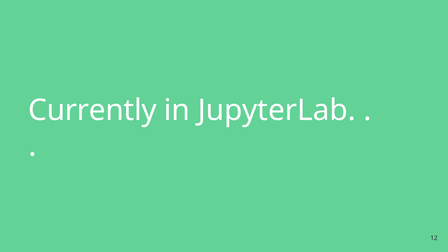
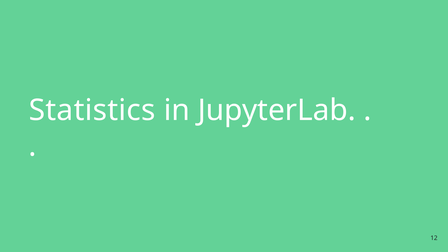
Currently: Currently -> Statistics (92, 110)
